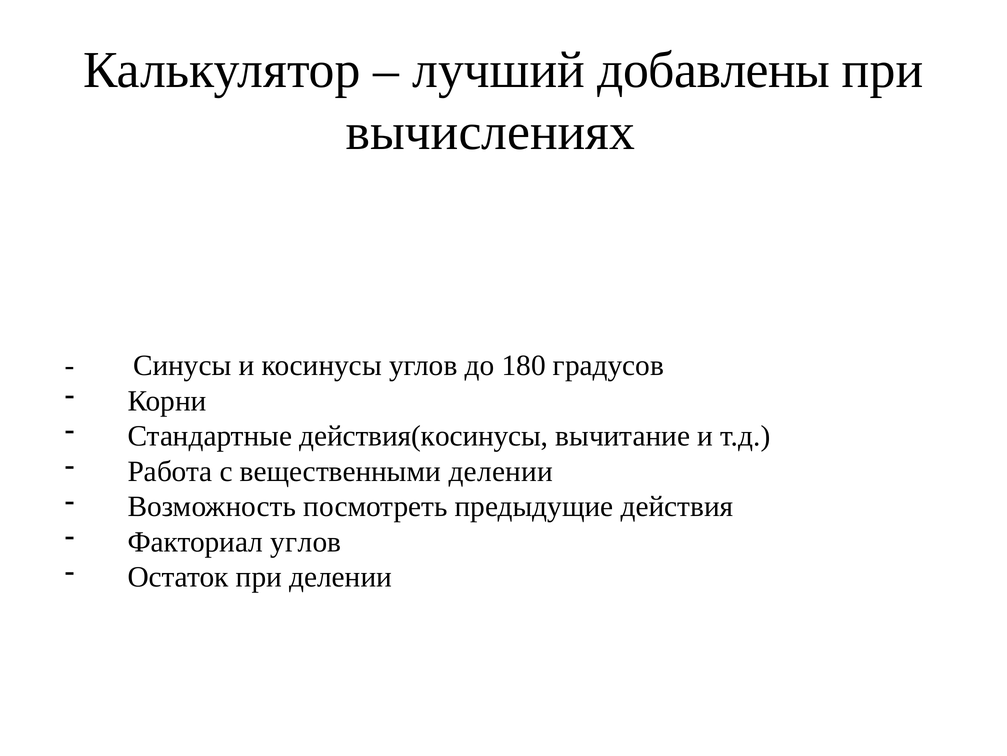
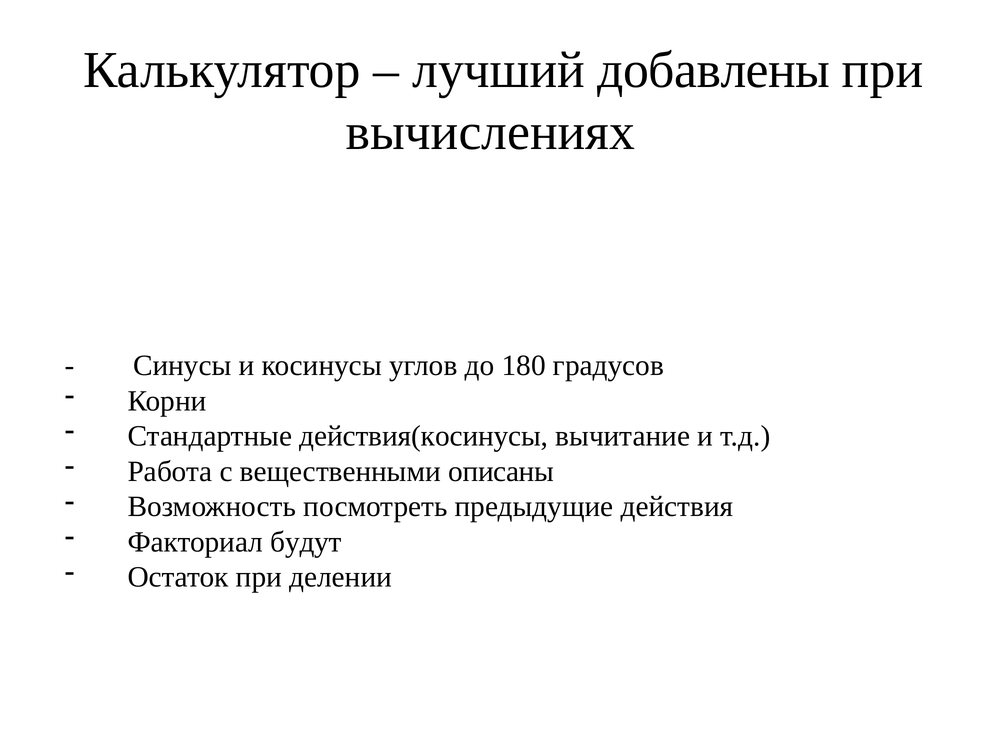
вещественными делении: делении -> описаны (501, 471)
Факториал углов: углов -> будут (306, 541)
